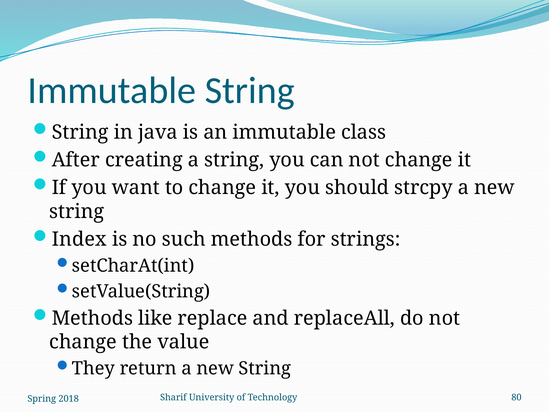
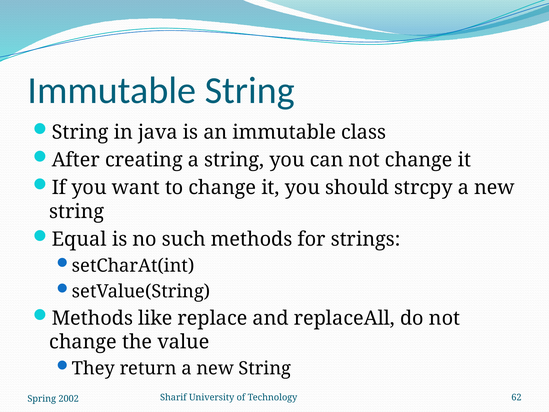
Index: Index -> Equal (79, 239)
80: 80 -> 62 (516, 397)
2018: 2018 -> 2002 (69, 399)
